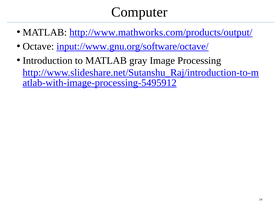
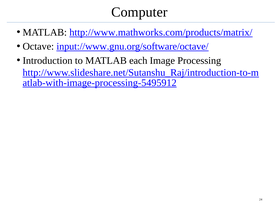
http://www.mathworks.com/products/output/: http://www.mathworks.com/products/output/ -> http://www.mathworks.com/products/matrix/ (161, 32)
gray: gray -> each (138, 61)
